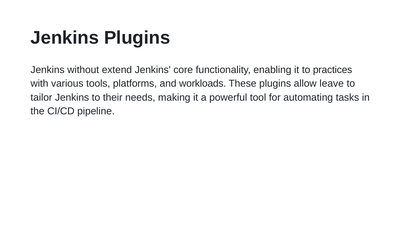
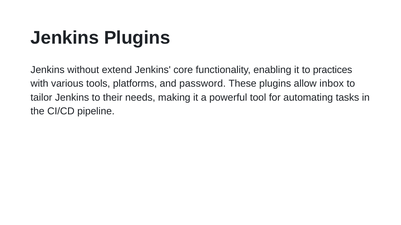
workloads: workloads -> password (203, 84)
leave: leave -> inbox (332, 84)
